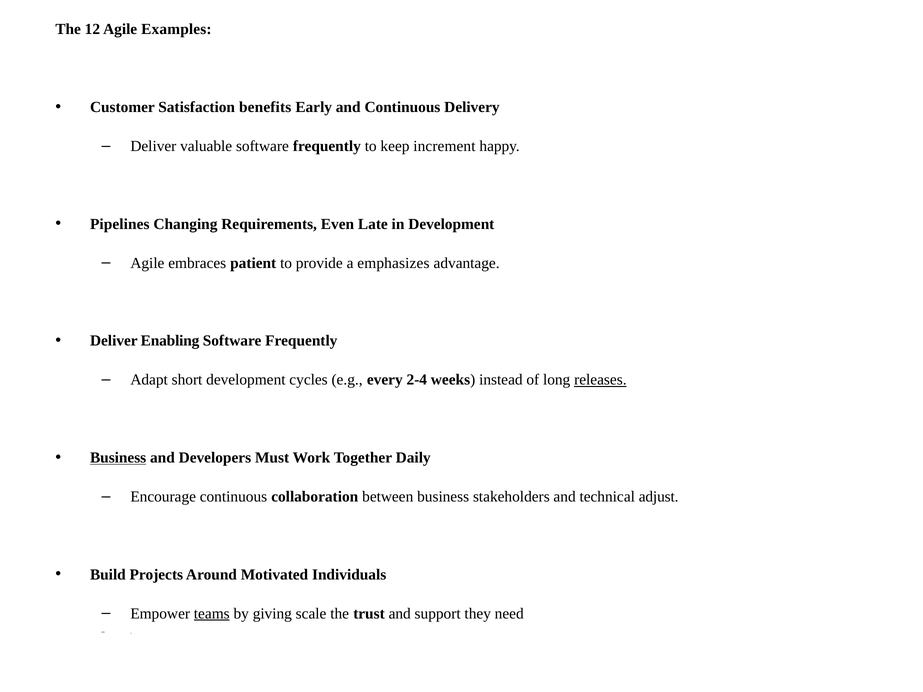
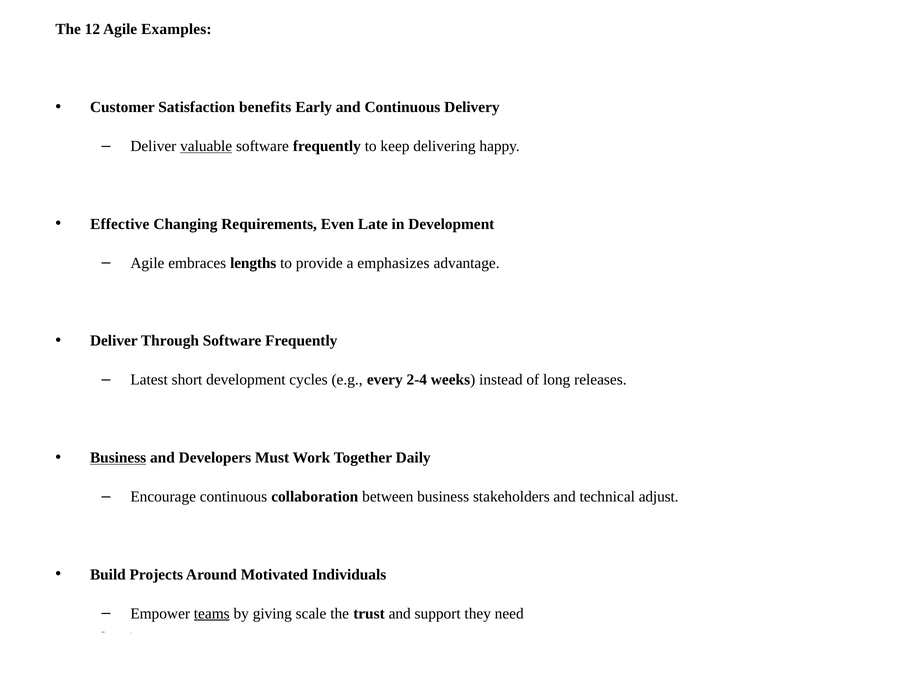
valuable underline: none -> present (206, 146)
increment: increment -> delivering (444, 146)
Pipelines: Pipelines -> Effective (120, 224)
patient: patient -> lengths (253, 263)
Enabling: Enabling -> Through (170, 341)
Adapt: Adapt -> Latest (149, 380)
releases underline: present -> none (600, 380)
